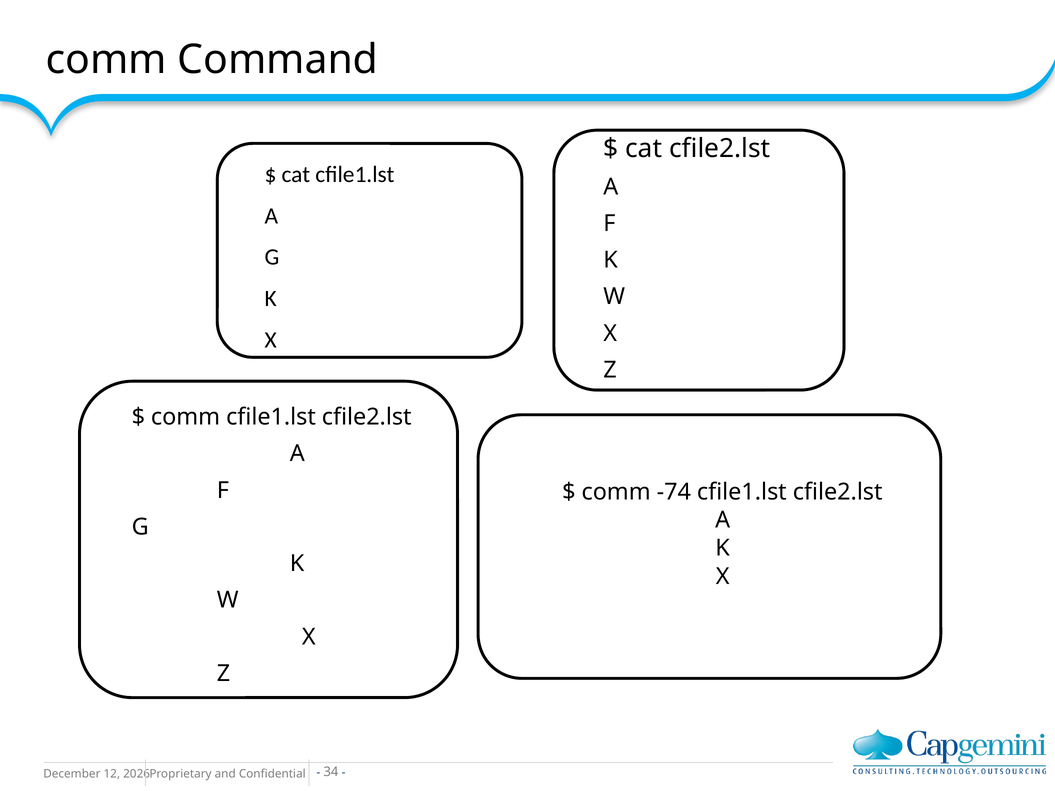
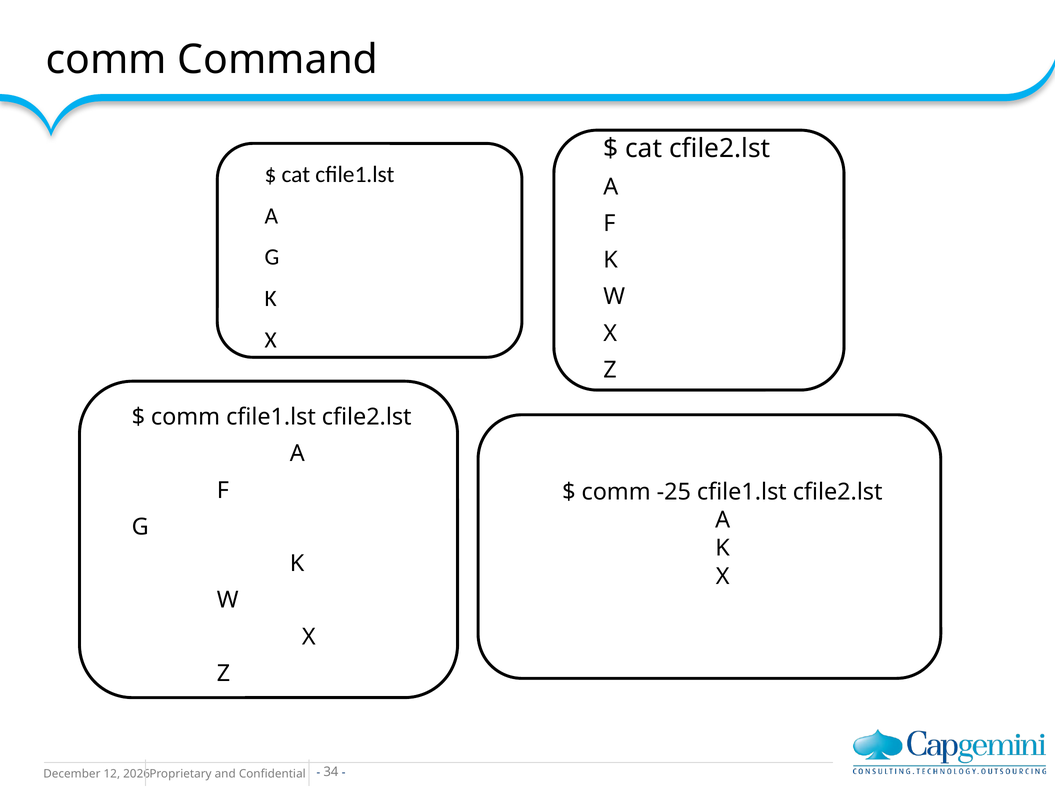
-74: -74 -> -25 (674, 492)
